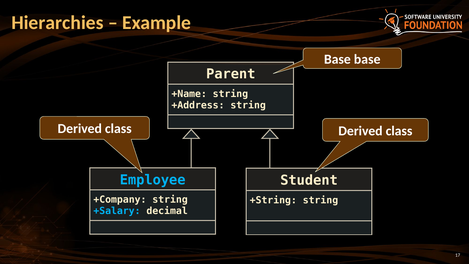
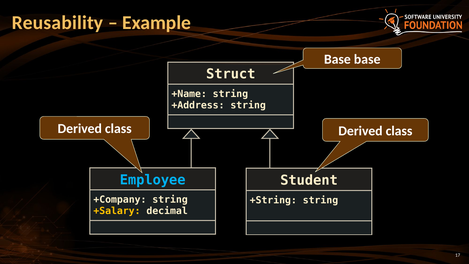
Hierarchies: Hierarchies -> Reusability (57, 23)
Parent: Parent -> Struct (231, 74)
+Salary colour: light blue -> yellow (117, 211)
